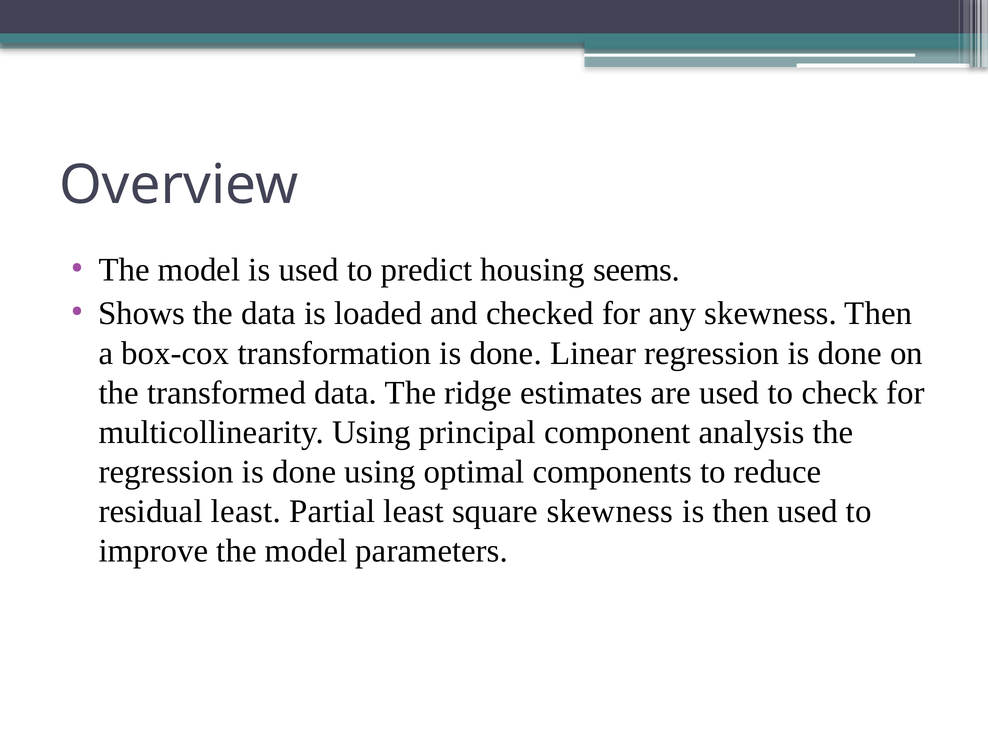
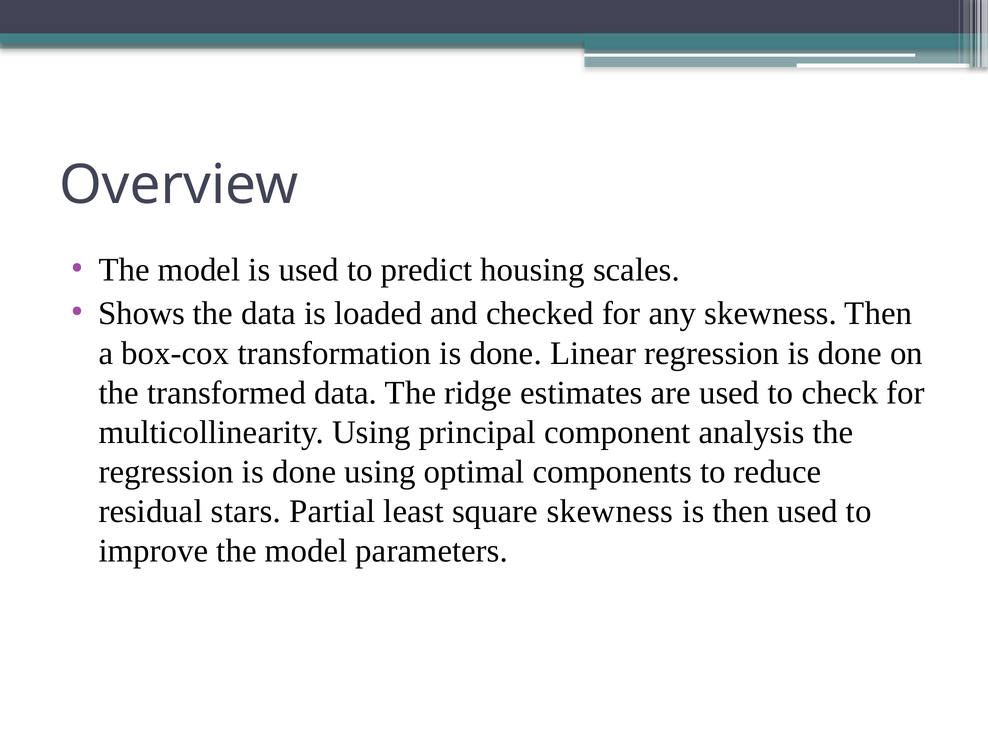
seems: seems -> scales (636, 270)
residual least: least -> stars (246, 511)
